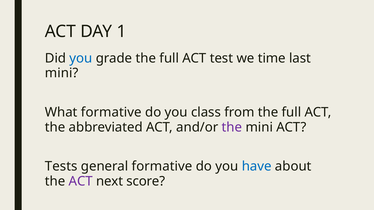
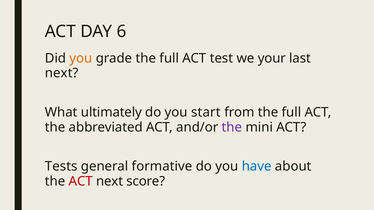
1: 1 -> 6 (121, 31)
you colour: blue -> orange (81, 58)
time: time -> your (272, 58)
mini: mini -> next (62, 73)
What formative: formative -> ultimately (111, 112)
class: class -> start (206, 112)
ACT colour: purple -> red (81, 182)
